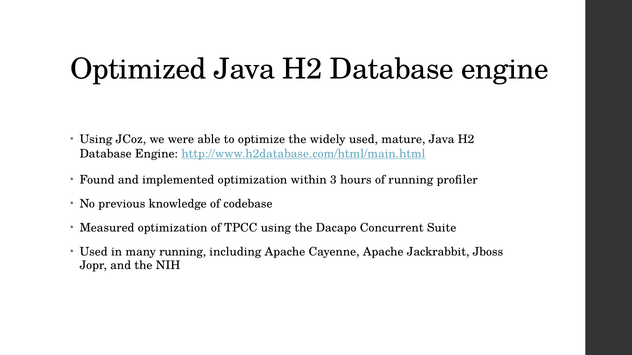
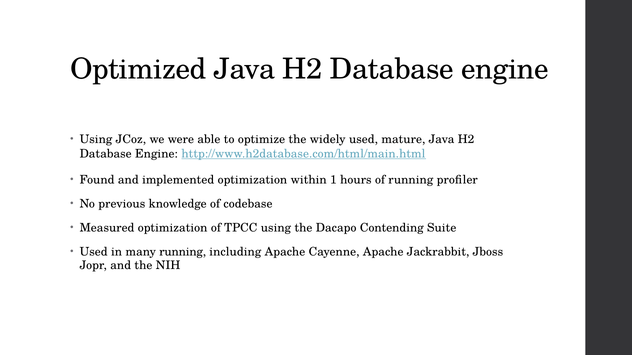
3: 3 -> 1 (333, 180)
Concurrent: Concurrent -> Contending (392, 228)
